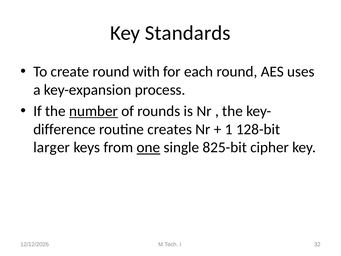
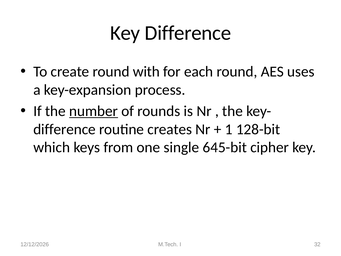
Key Standards: Standards -> Difference (188, 33)
larger: larger -> which (52, 147)
one underline: present -> none (148, 147)
825-bit: 825-bit -> 645-bit (225, 147)
